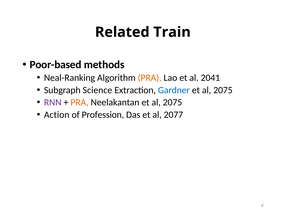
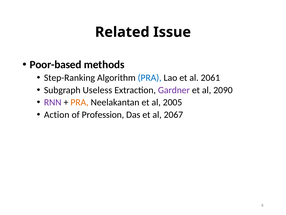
Train: Train -> Issue (172, 32)
Neal-Ranking: Neal-Ranking -> Step-Ranking (69, 78)
PRA colour: orange -> blue (150, 78)
2041: 2041 -> 2061 (210, 78)
Science: Science -> Useless (97, 90)
Gardner colour: blue -> purple (174, 90)
2075: 2075 -> 2090 (223, 90)
Neelakantan et al 2075: 2075 -> 2005 (172, 102)
2077: 2077 -> 2067 (173, 114)
